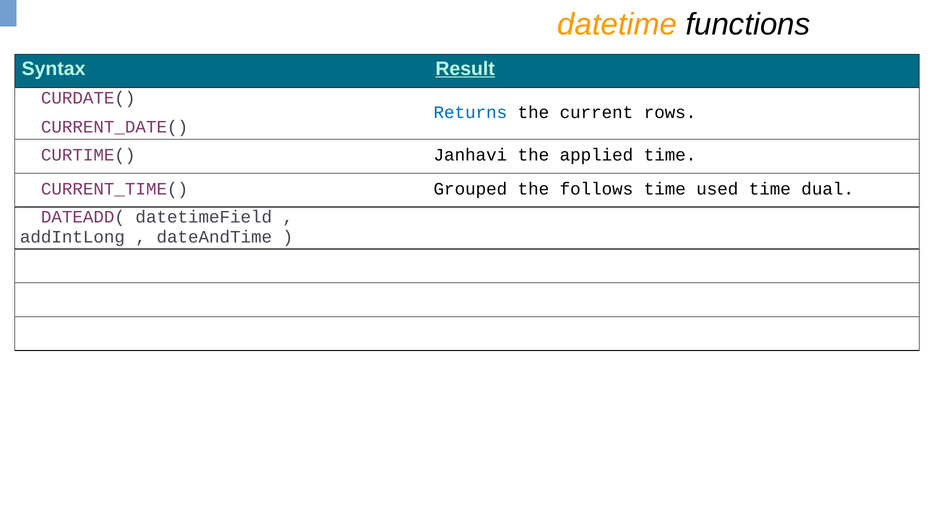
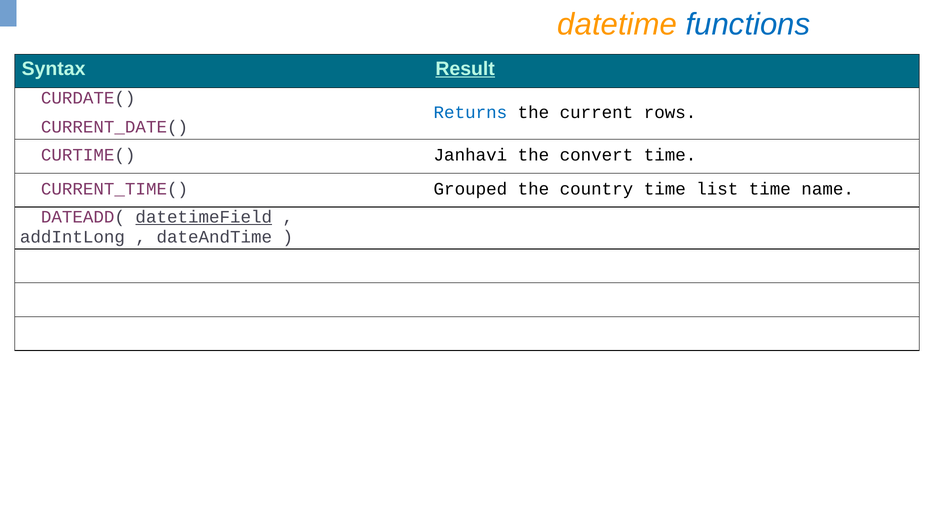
functions colour: black -> blue (748, 24)
applied: applied -> convert (596, 155)
follows: follows -> country (596, 189)
used: used -> list (717, 189)
dual: dual -> name (828, 189)
datetimeField underline: none -> present (204, 217)
